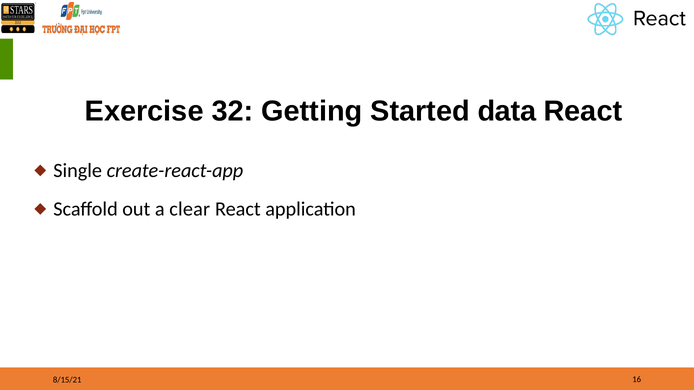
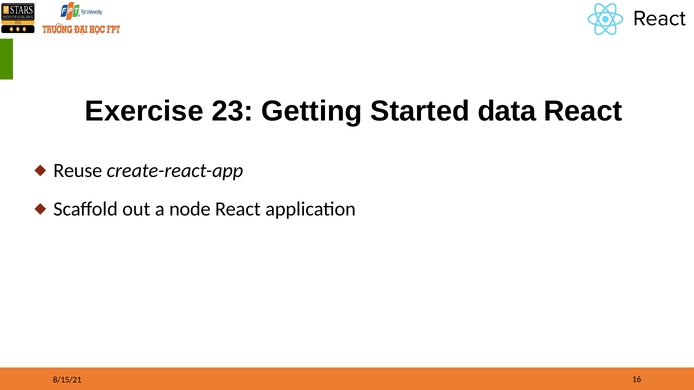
32: 32 -> 23 (232, 111)
Single: Single -> Reuse (78, 171)
clear: clear -> node (190, 209)
